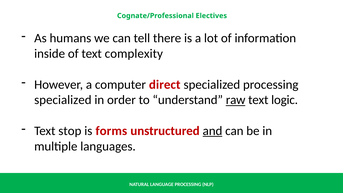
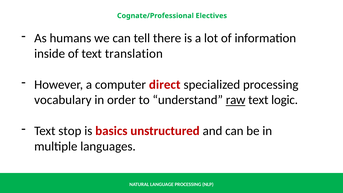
complexity: complexity -> translation (134, 54)
specialized: specialized -> vocabulary (63, 100)
forms: forms -> basics (111, 131)
and underline: present -> none (213, 131)
